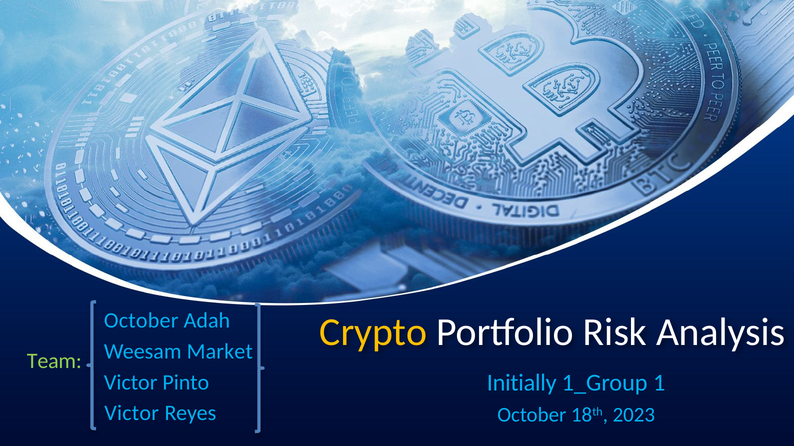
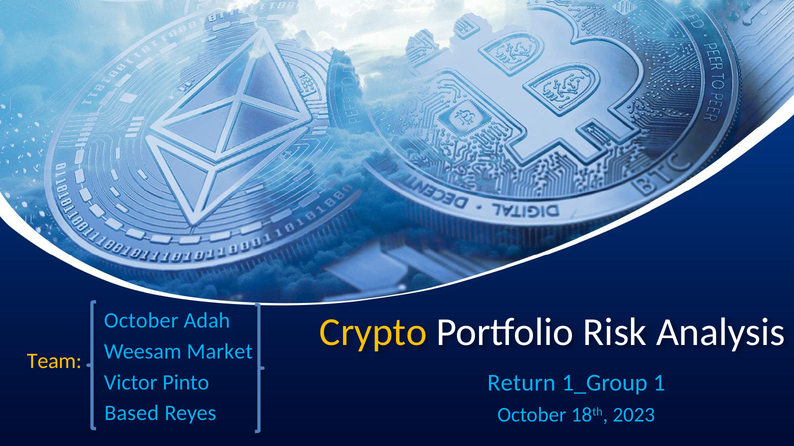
Team colour: light green -> yellow (54, 362)
Initially: Initially -> Return (521, 383)
Victor: Victor -> Based (132, 414)
